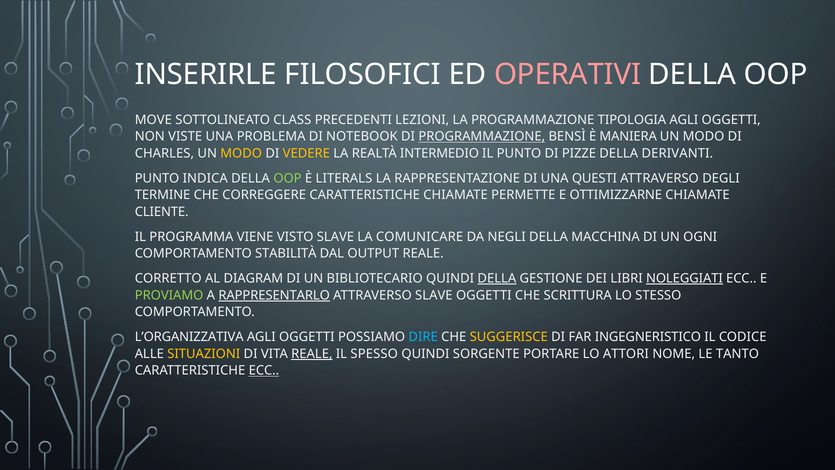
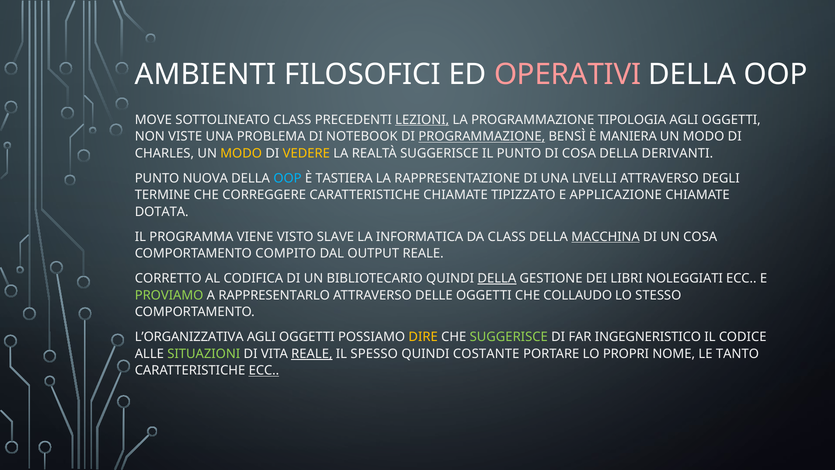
INSERIRLE: INSERIRLE -> AMBIENTI (206, 74)
LEZIONI underline: none -> present (422, 120)
REALTÀ INTERMEDIO: INTERMEDIO -> SUGGERISCE (439, 153)
DI PIZZE: PIZZE -> COSA (579, 153)
INDICA: INDICA -> NUOVA (205, 178)
OOP colour: light green -> light blue (288, 178)
LITERALS: LITERALS -> TASTIERA (344, 178)
QUESTI: QUESTI -> LIVELLI (594, 178)
PERMETTE: PERMETTE -> TIPIZZATO (523, 195)
OTTIMIZZARNE: OTTIMIZZARNE -> APPLICAZIONE (616, 195)
CLIENTE: CLIENTE -> DOTATA (162, 212)
COMUNICARE: COMUNICARE -> INFORMATICA (420, 237)
DA NEGLI: NEGLI -> CLASS (507, 237)
MACCHINA underline: none -> present (606, 237)
UN OGNI: OGNI -> COSA (700, 237)
STABILITÀ: STABILITÀ -> COMPITO (286, 253)
DIAGRAM: DIAGRAM -> CODIFICA (253, 278)
NOLEGGIATI underline: present -> none (684, 278)
RAPPRESENTARLO underline: present -> none (274, 295)
ATTRAVERSO SLAVE: SLAVE -> DELLE (434, 295)
SCRITTURA: SCRITTURA -> COLLAUDO (578, 295)
DIRE colour: light blue -> yellow (423, 337)
SUGGERISCE colour: yellow -> light green (509, 337)
SITUAZIONI colour: yellow -> light green (204, 354)
SORGENTE: SORGENTE -> COSTANTE (486, 354)
ATTORI: ATTORI -> PROPRI (626, 354)
